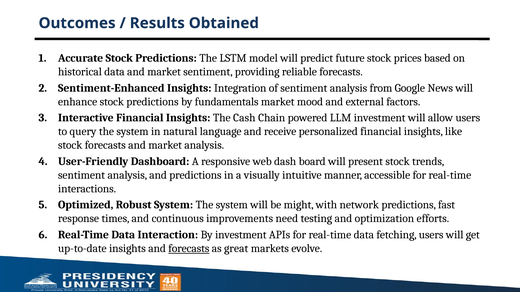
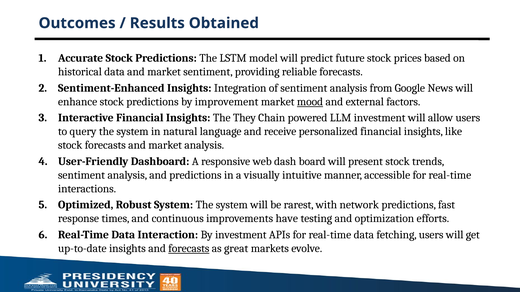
fundamentals: fundamentals -> improvement (227, 102)
mood underline: none -> present (310, 102)
Cash: Cash -> They (244, 118)
might: might -> rarest (299, 205)
need: need -> have (287, 219)
